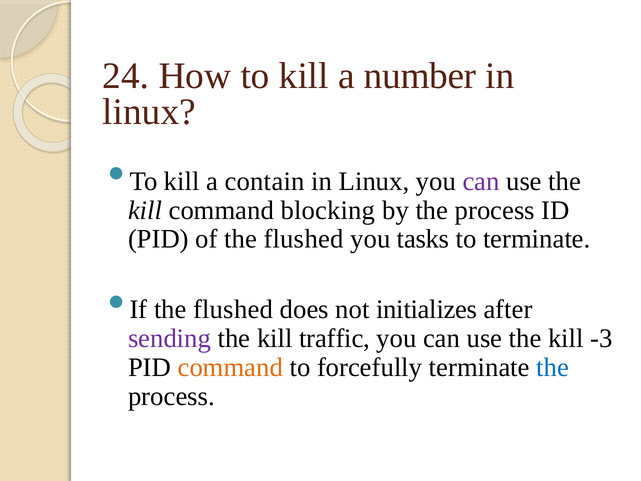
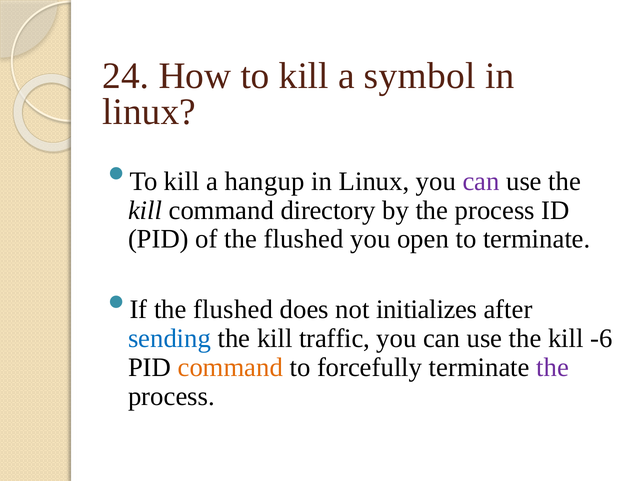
number: number -> symbol (420, 76)
contain: contain -> hangup (265, 181)
blocking: blocking -> directory (328, 210)
tasks: tasks -> open (423, 239)
sending colour: purple -> blue (170, 338)
-3: -3 -> -6 (601, 338)
the colour: blue -> purple (553, 367)
